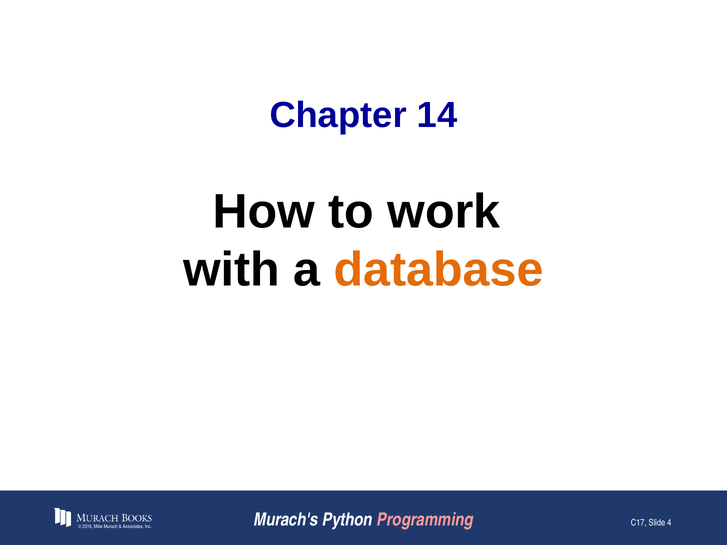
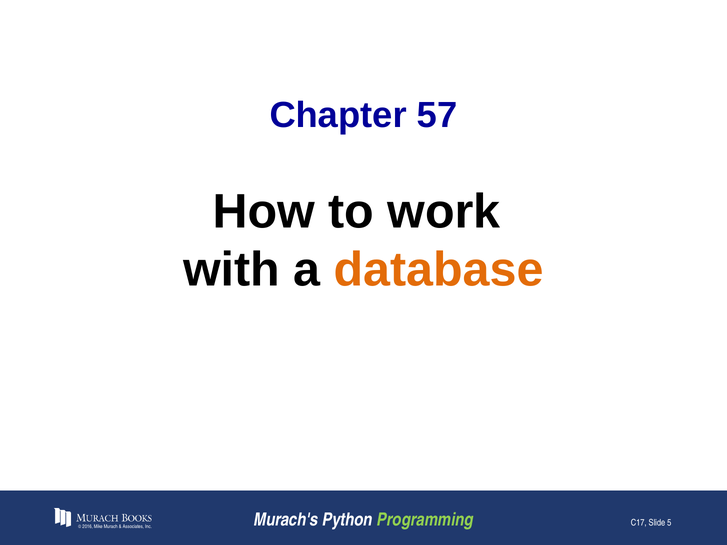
14: 14 -> 57 (437, 115)
Programming colour: pink -> light green (425, 520)
4: 4 -> 5 (669, 523)
